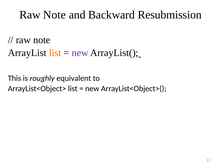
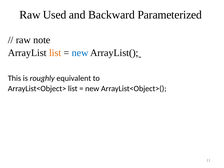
Note: Note -> Used (55, 15)
Resubmission: Resubmission -> Parameterized (170, 15)
new colour: purple -> blue (80, 53)
